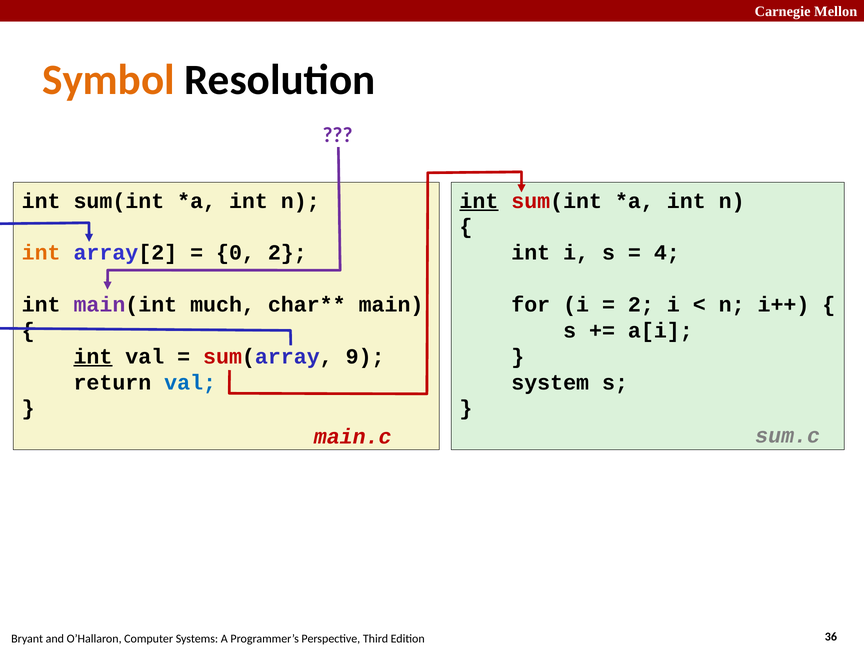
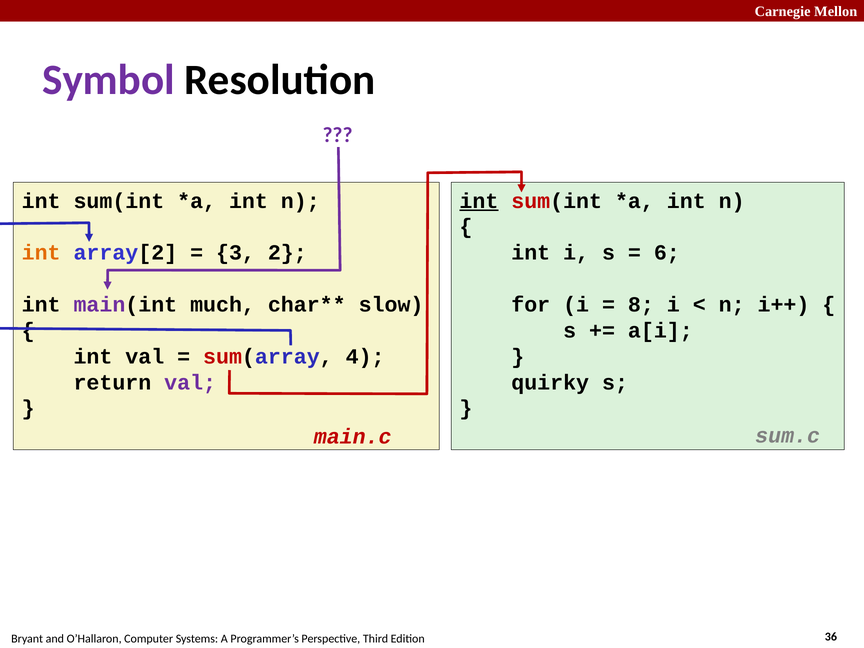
Symbol colour: orange -> purple (109, 80)
0: 0 -> 3 (236, 253)
4: 4 -> 6 (667, 253)
main: main -> slow (391, 305)
2: 2 -> 8 (641, 305)
int underline: present -> none (93, 356)
9: 9 -> 4 (365, 356)
val colour: blue -> purple (190, 382)
system: system -> quirky (550, 382)
